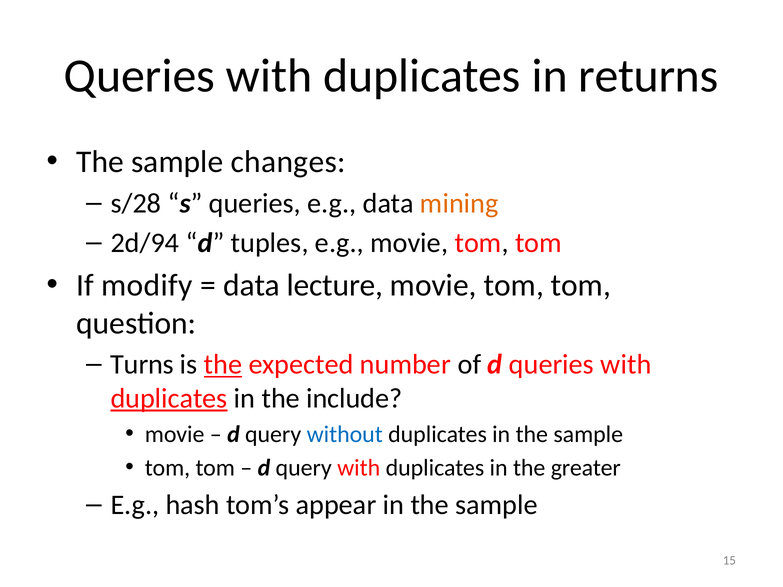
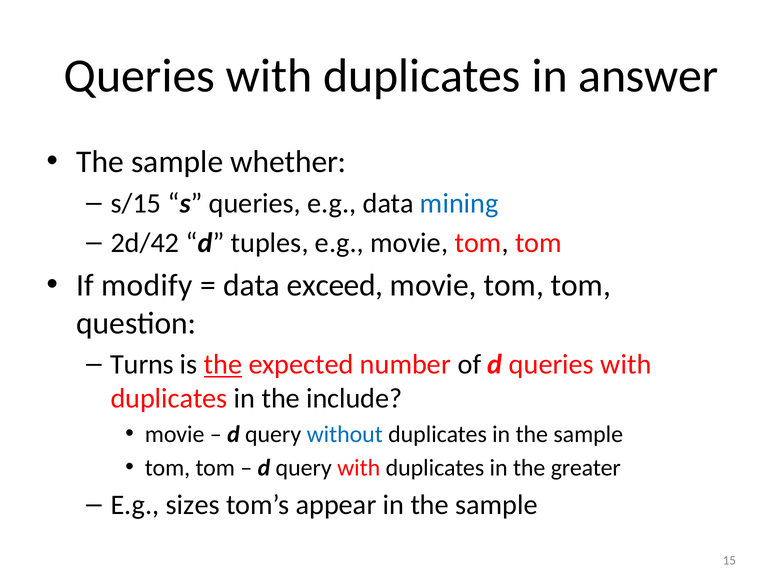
returns: returns -> answer (648, 76)
changes: changes -> whether (288, 162)
s/28: s/28 -> s/15 (136, 203)
mining colour: orange -> blue (459, 203)
2d/94: 2d/94 -> 2d/42 (145, 243)
lecture: lecture -> exceed (335, 285)
duplicates underline: present -> none (169, 399)
hash: hash -> sizes (193, 505)
